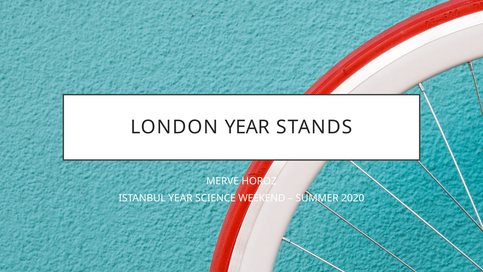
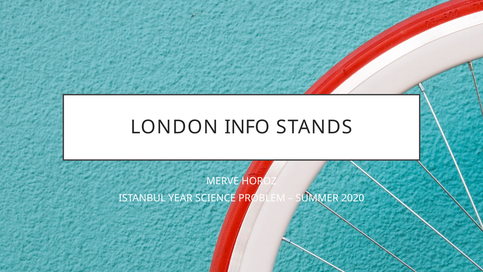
LONDON YEAR: YEAR -> INFO (247, 127)
WEEKEND: WEEKEND -> PROBLEM (262, 198)
